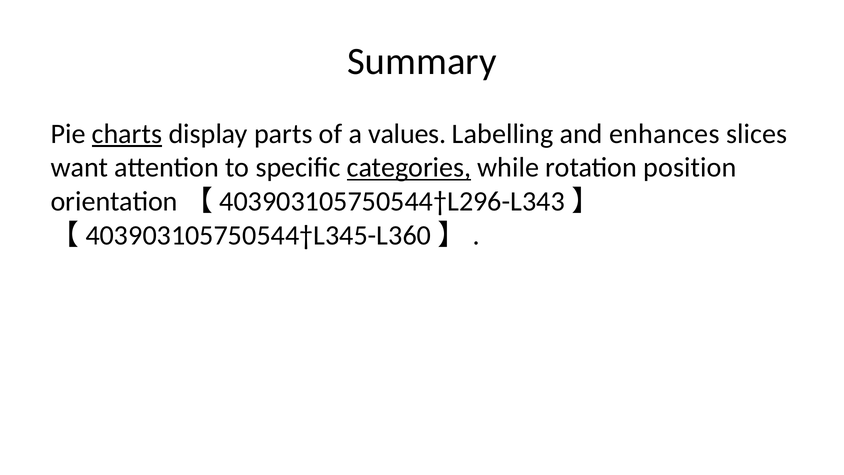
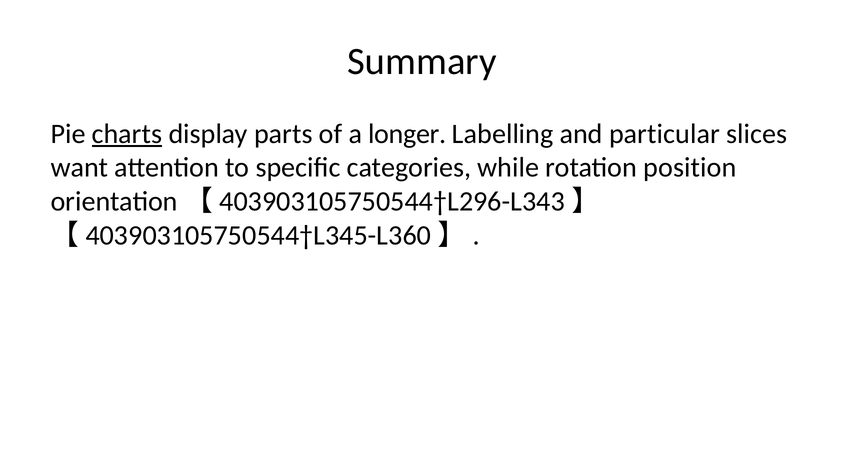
values: values -> longer (407, 134)
enhances: enhances -> particular (665, 134)
categories underline: present -> none (409, 168)
